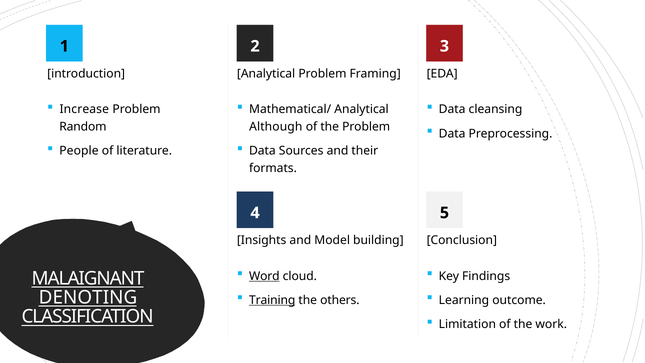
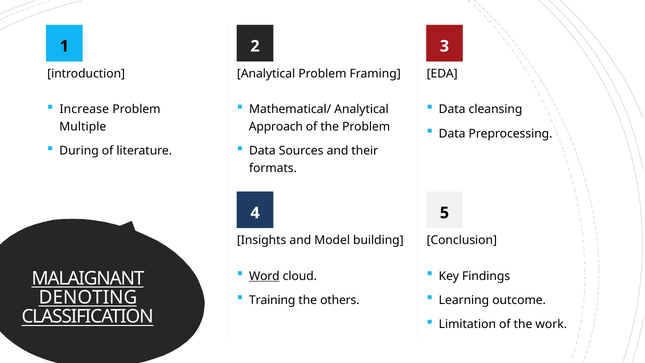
Random: Random -> Multiple (83, 127)
Although: Although -> Approach (276, 127)
People: People -> During (79, 151)
Training underline: present -> none (272, 300)
